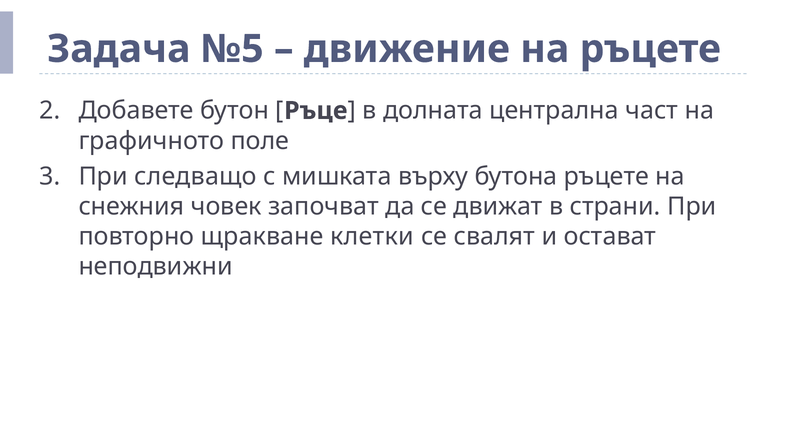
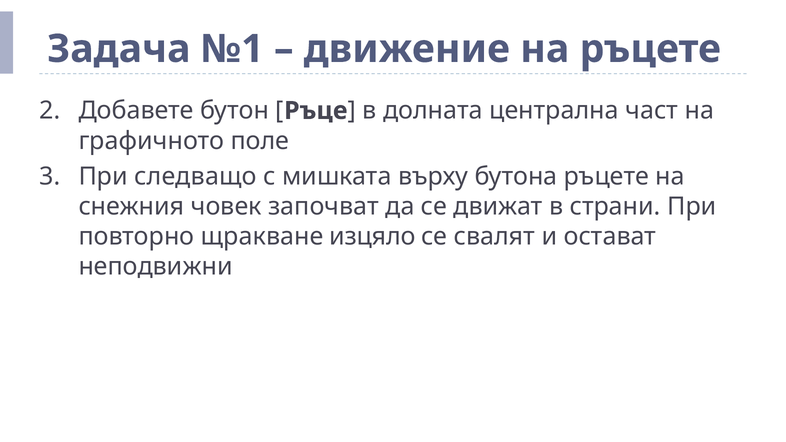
№5: №5 -> №1 (232, 49)
клетки: клетки -> изцяло (372, 237)
